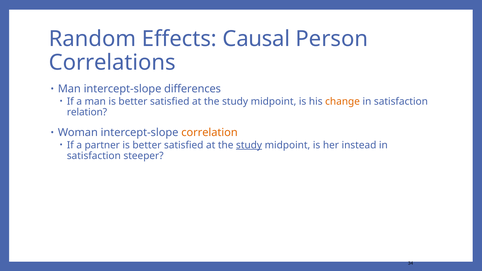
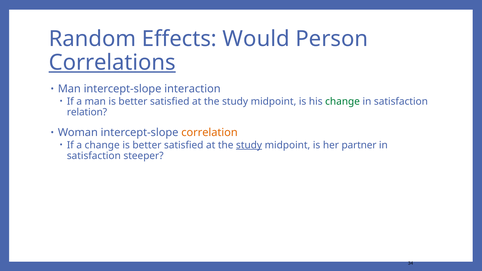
Causal: Causal -> Would (256, 39)
Correlations underline: none -> present (112, 63)
differences: differences -> interaction (192, 89)
change colour: orange -> green (343, 101)
a partner: partner -> change (102, 145)
instead: instead -> partner (359, 145)
